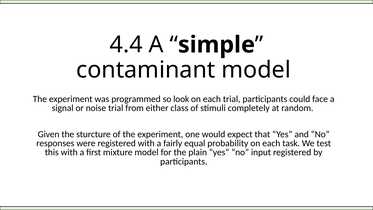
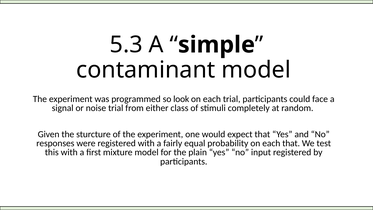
4.4: 4.4 -> 5.3 (126, 45)
each task: task -> that (291, 143)
